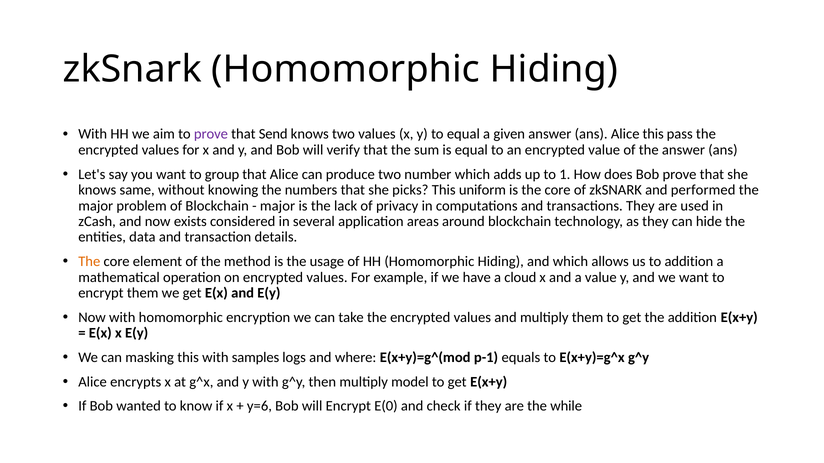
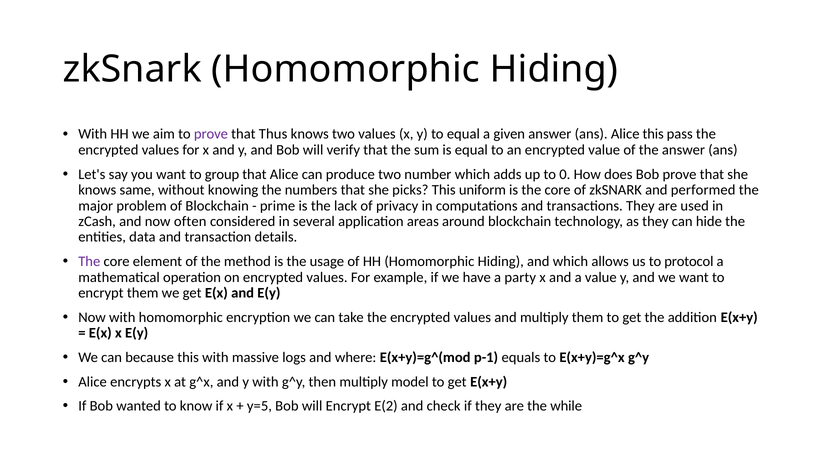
Send: Send -> Thus (273, 134)
1: 1 -> 0 (565, 174)
major: major -> prime (278, 206)
exists: exists -> often (190, 222)
The colour: orange -> purple (89, 262)
to addition: addition -> protocol (689, 262)
cloud: cloud -> party (520, 278)
masking: masking -> because (150, 358)
samples: samples -> massive (255, 358)
y=6: y=6 -> y=5 (259, 407)
E(0: E(0 -> E(2 (386, 407)
